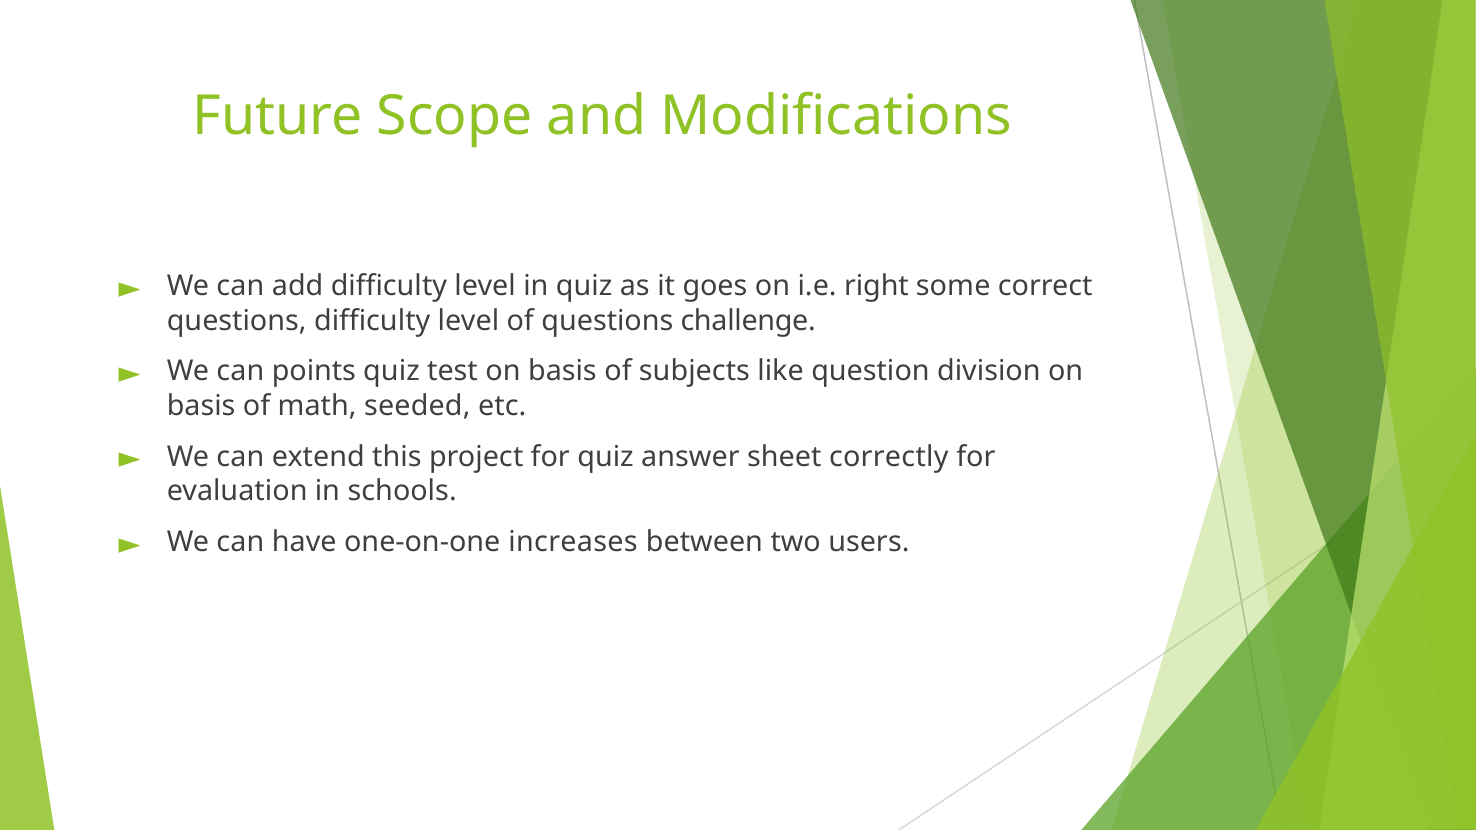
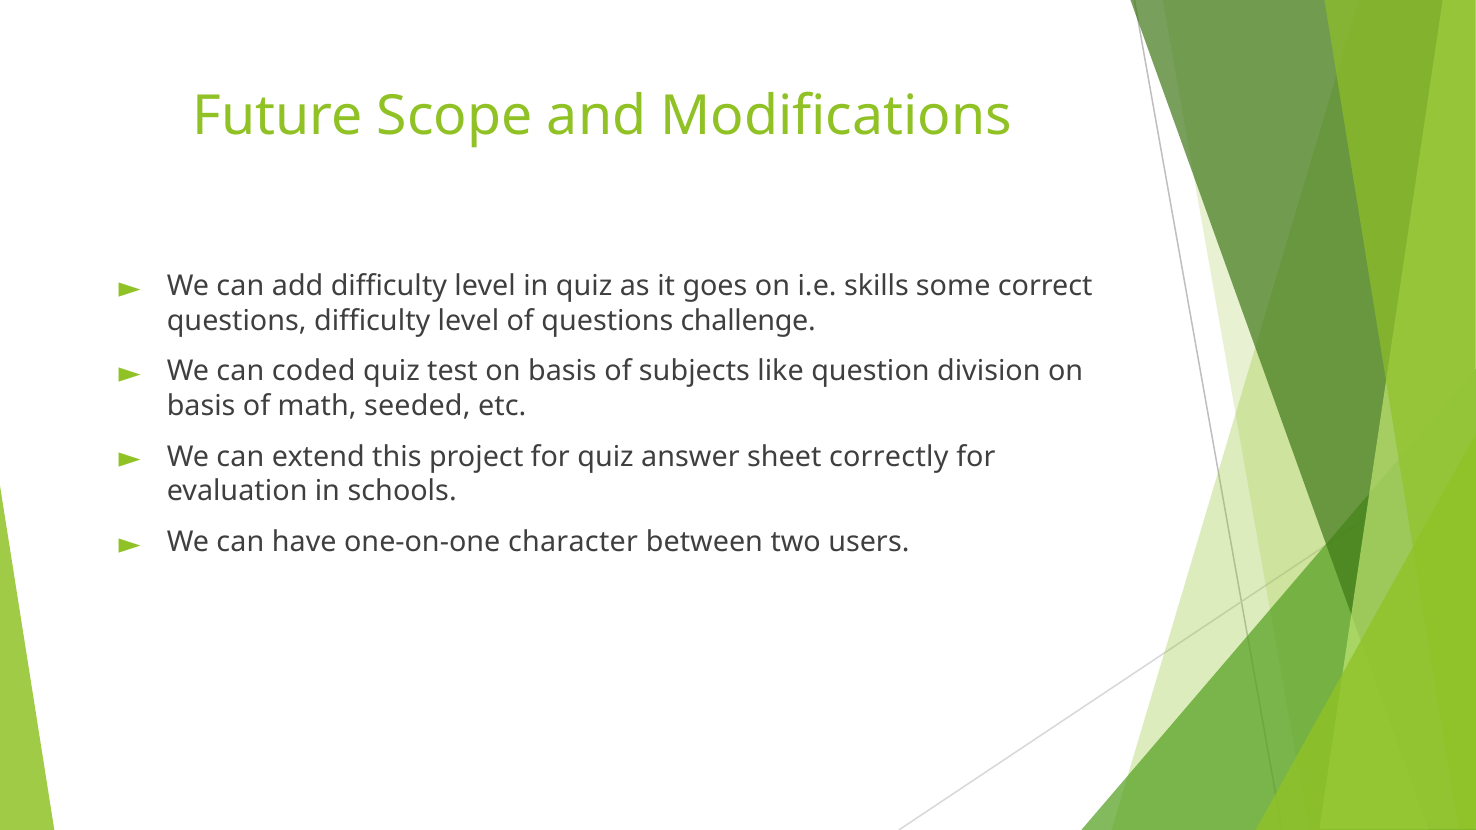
right: right -> skills (876, 286)
points: points -> coded (314, 372)
increases: increases -> character (573, 542)
